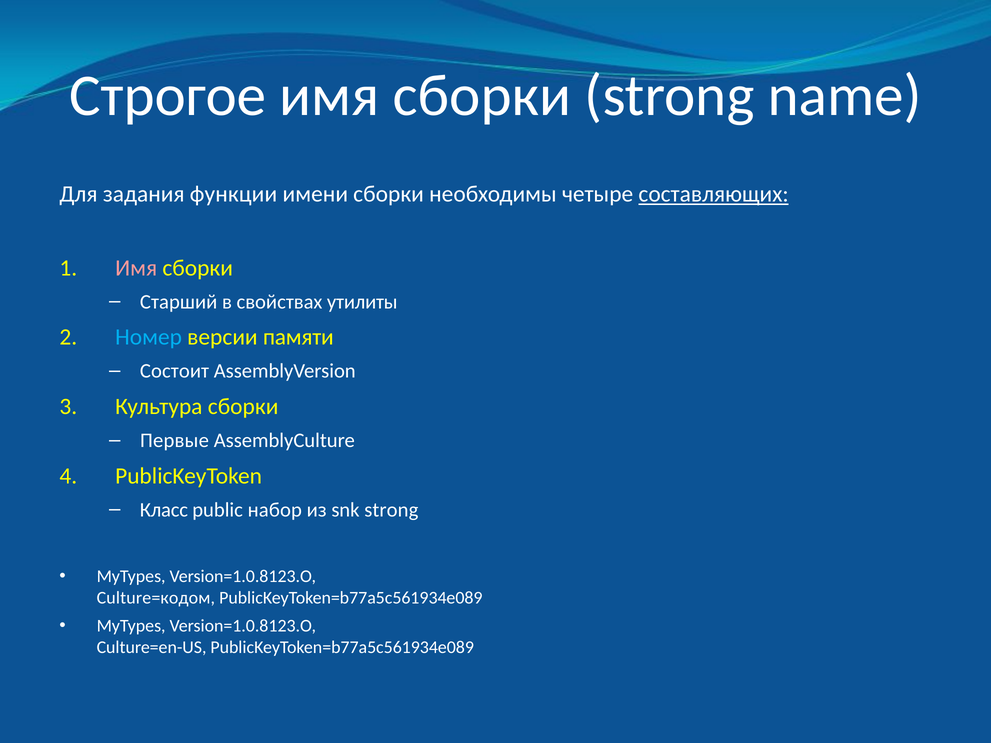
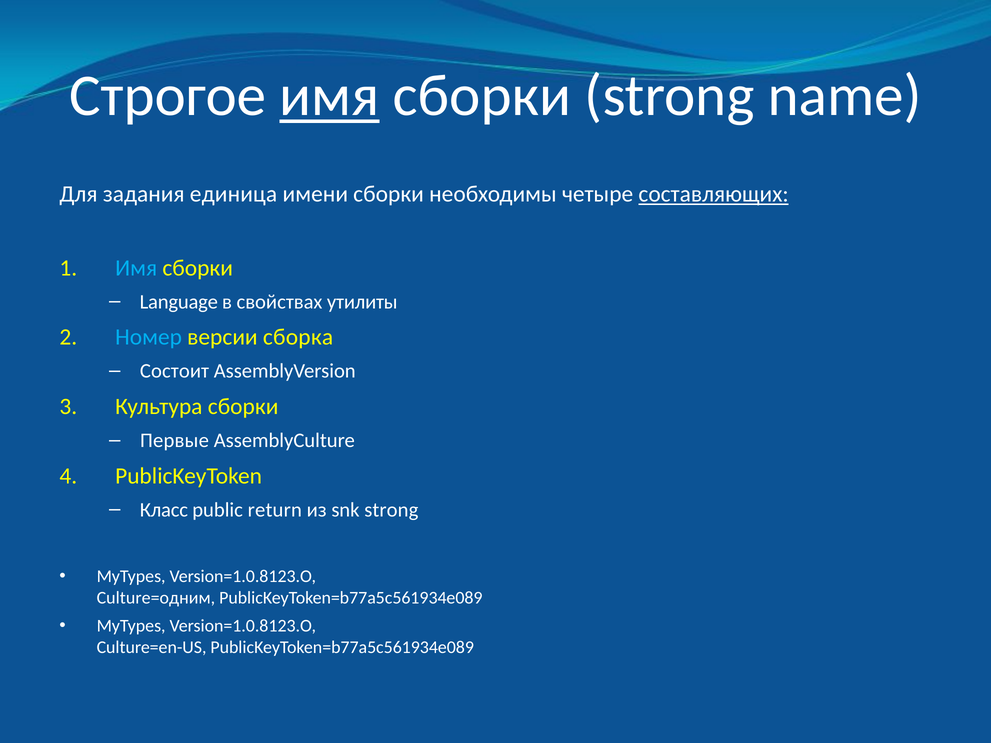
имя underline: none -> present (329, 96)
функции: функции -> единица (233, 194)
Имя colour: pink -> light blue (136, 268)
Старший: Старший -> Language (179, 302)
памяти: памяти -> сборка (298, 337)
набор: набор -> return (275, 510)
Culture=кодом: Culture=кодом -> Culture=одним (156, 598)
